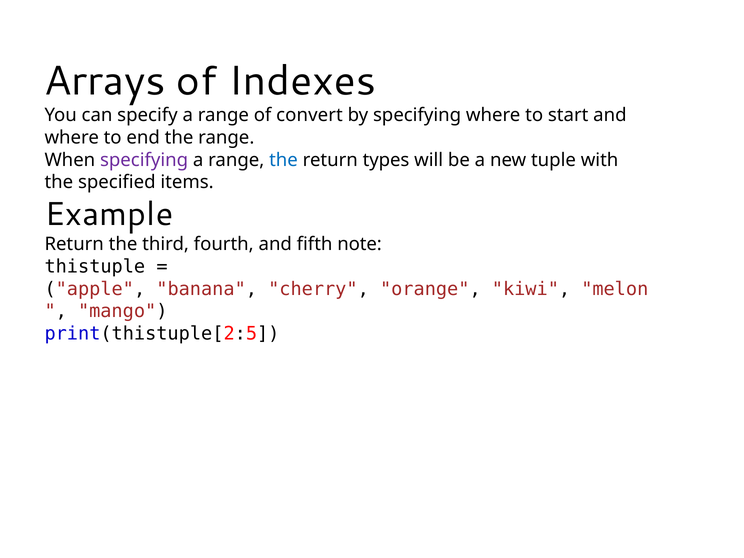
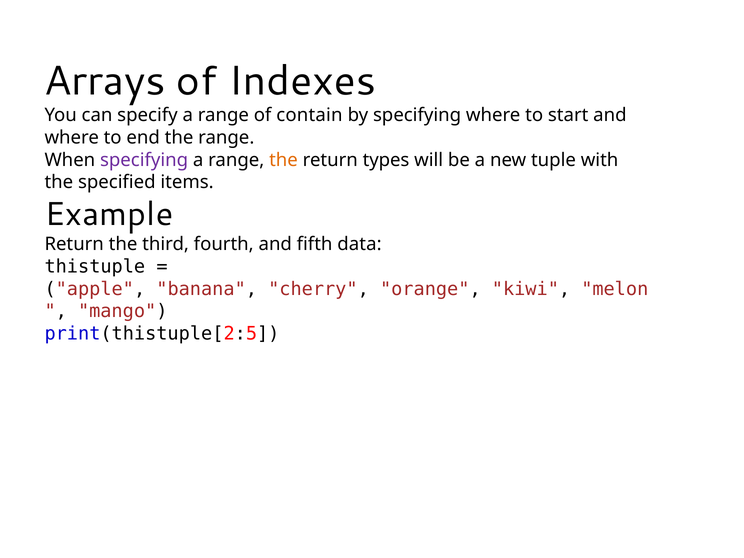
convert: convert -> contain (309, 115)
the colour: blue -> orange (284, 160)
note: note -> data (359, 244)
